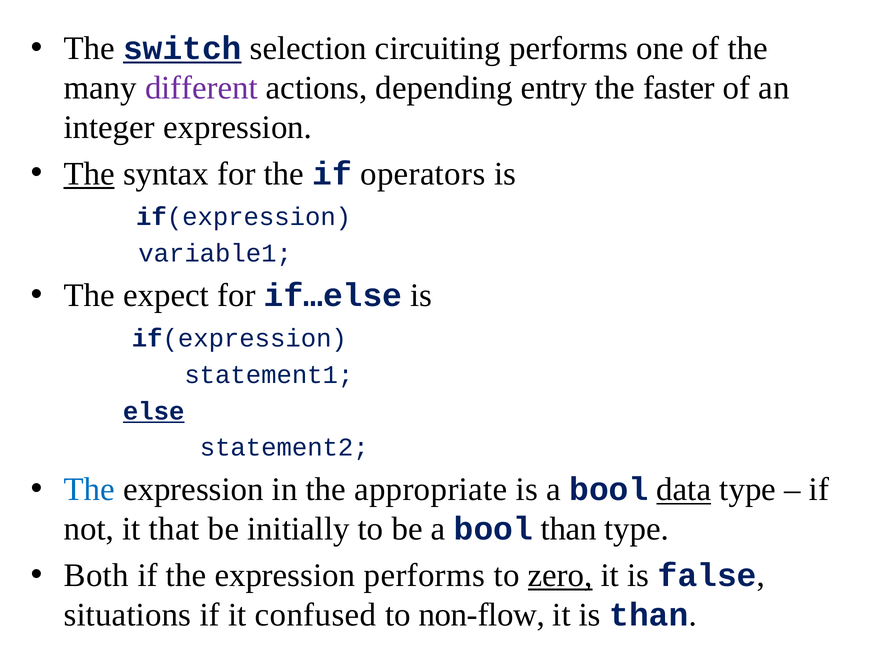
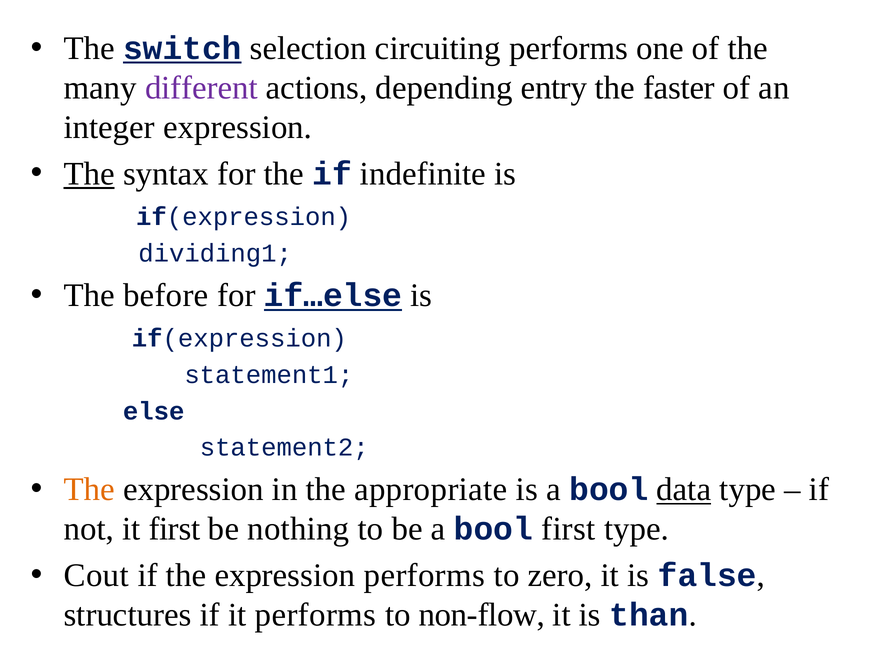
operators: operators -> indefinite (423, 174)
variable1: variable1 -> dividing1 (215, 253)
expect: expect -> before (166, 296)
if…else underline: none -> present (333, 296)
else underline: present -> none (154, 411)
The colour: blue -> orange (89, 490)
it that: that -> first (174, 530)
initially: initially -> nothing (298, 530)
bool than: than -> first (568, 530)
Both: Both -> Cout (96, 576)
zero underline: present -> none (560, 576)
situations: situations -> structures (128, 615)
it confused: confused -> performs (316, 615)
